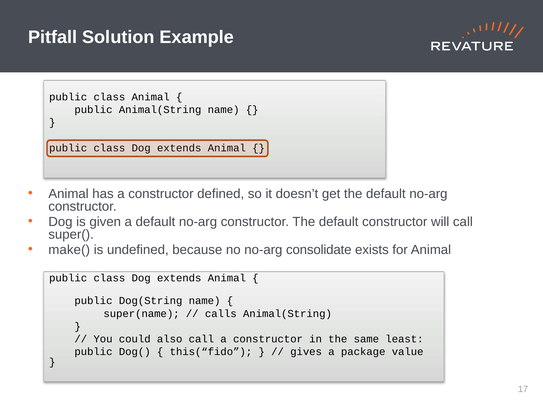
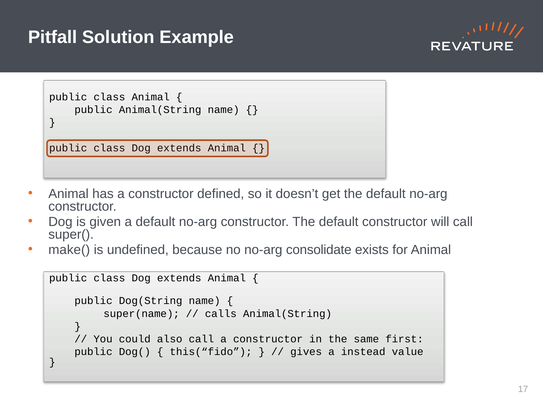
least: least -> first (404, 339)
package: package -> instead (363, 352)
